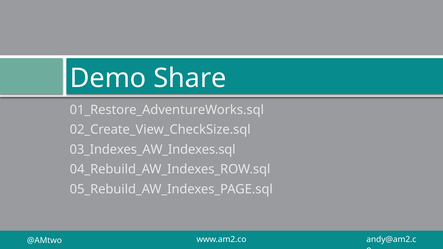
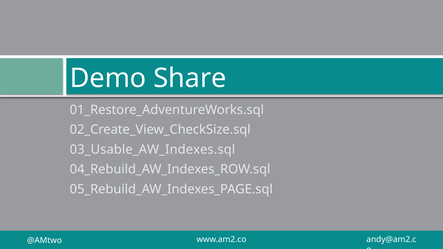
03_Indexes_AW_Indexes.sql: 03_Indexes_AW_Indexes.sql -> 03_Usable_AW_Indexes.sql (152, 150)
